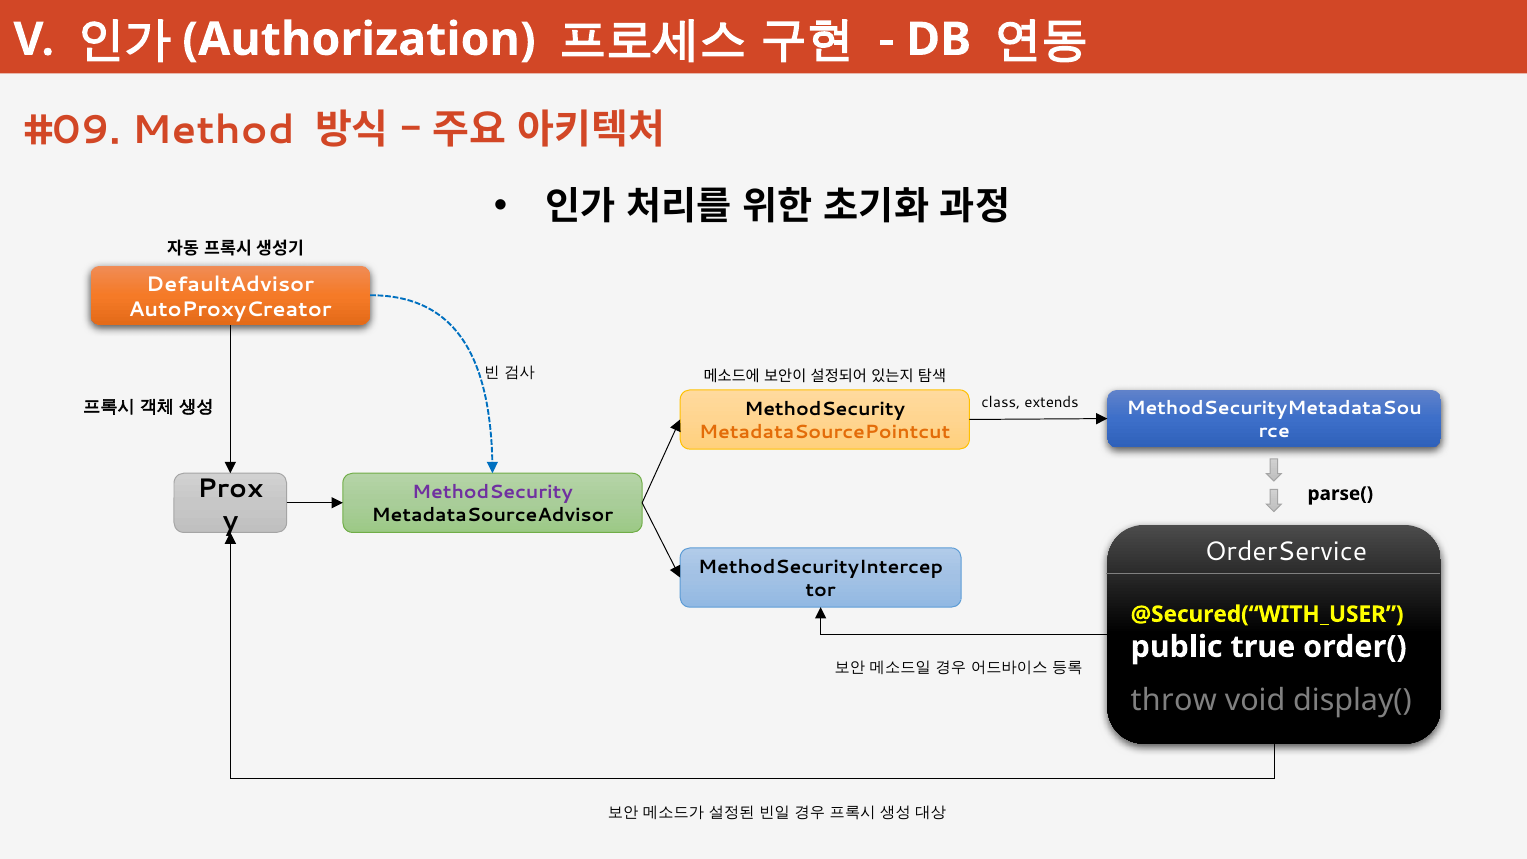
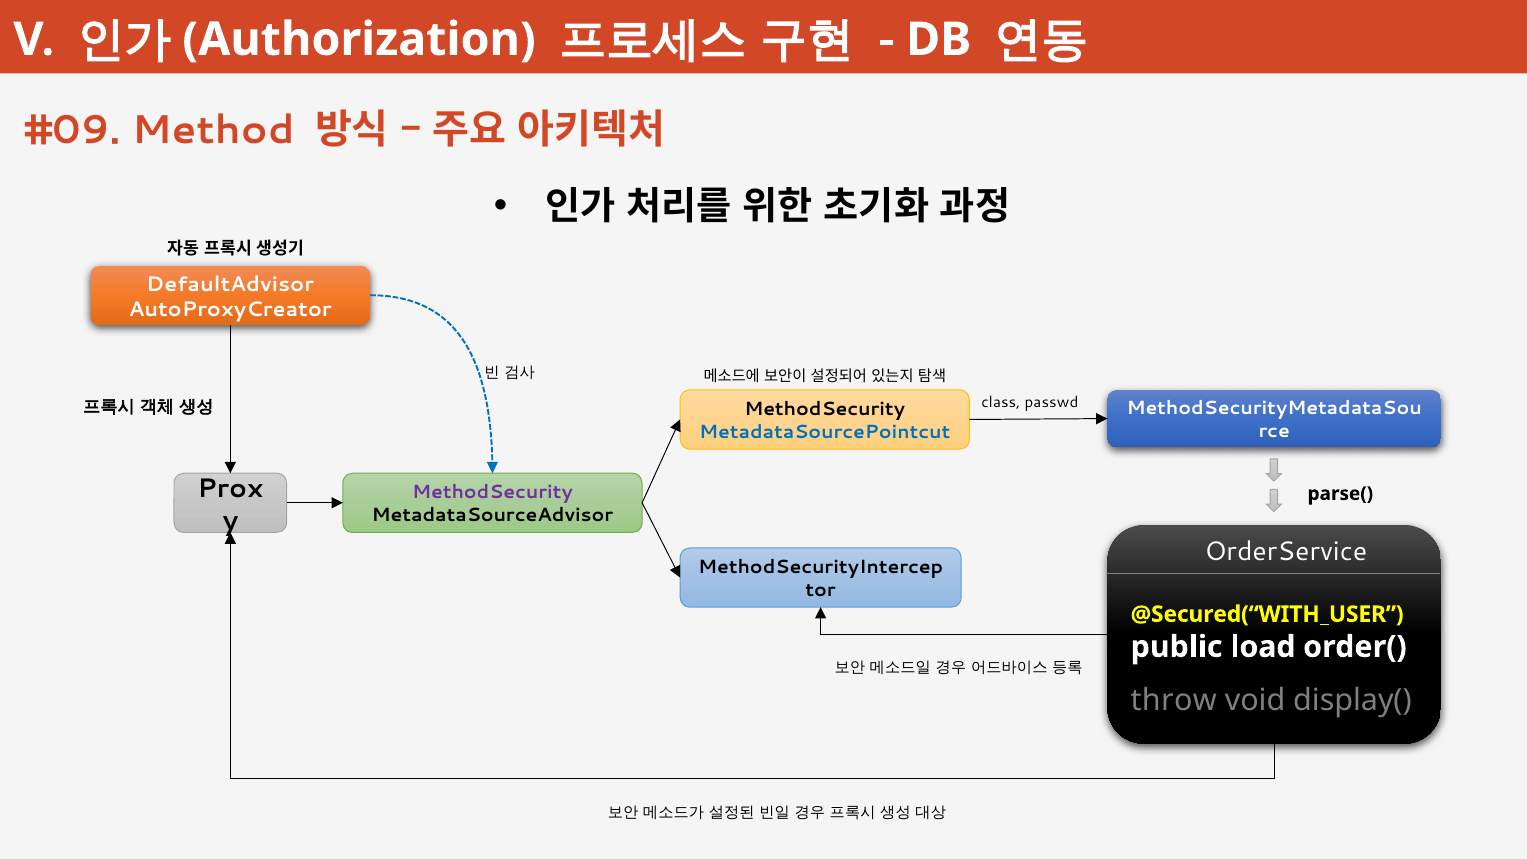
extends: extends -> passwd (1051, 403)
MetadataSourcePointcut colour: orange -> blue (825, 432)
true: true -> load (1263, 647)
